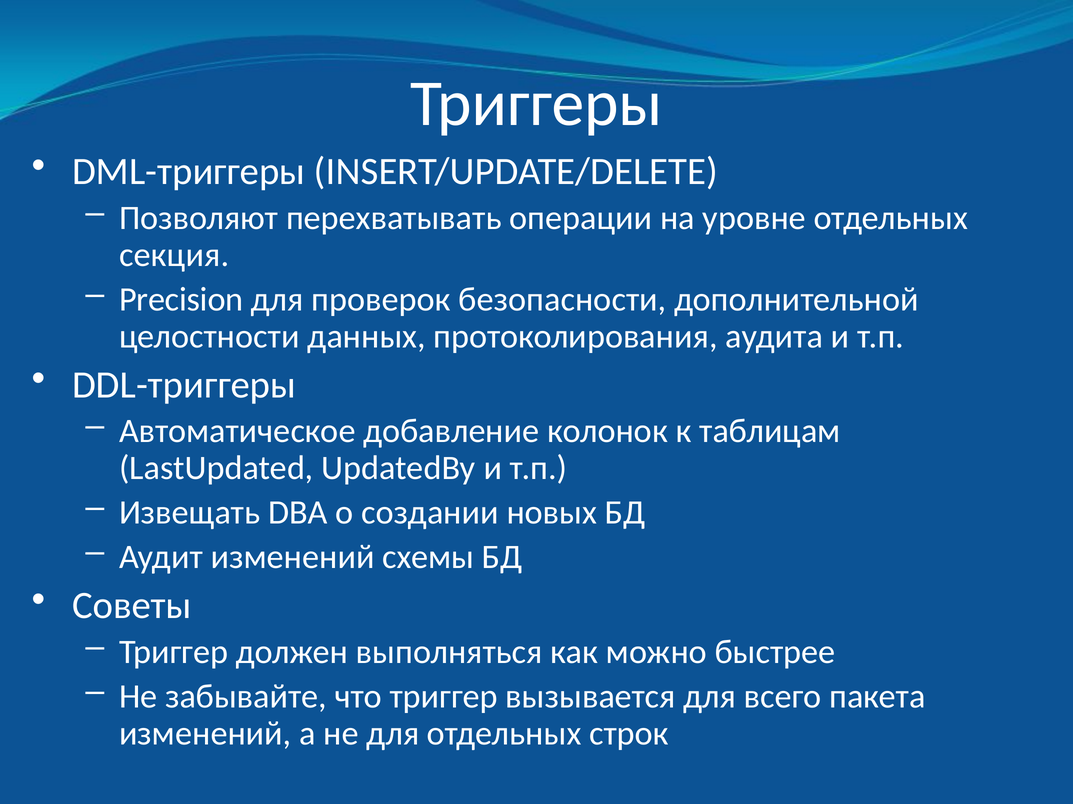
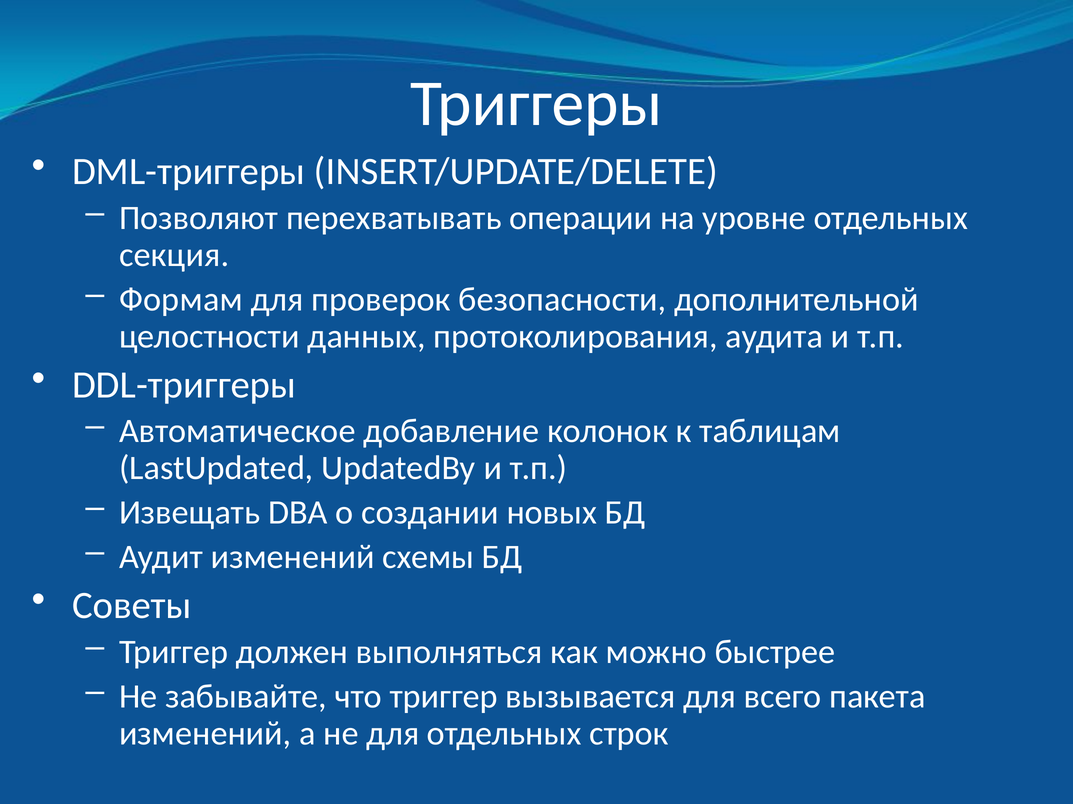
Precision: Precision -> Формам (181, 300)
